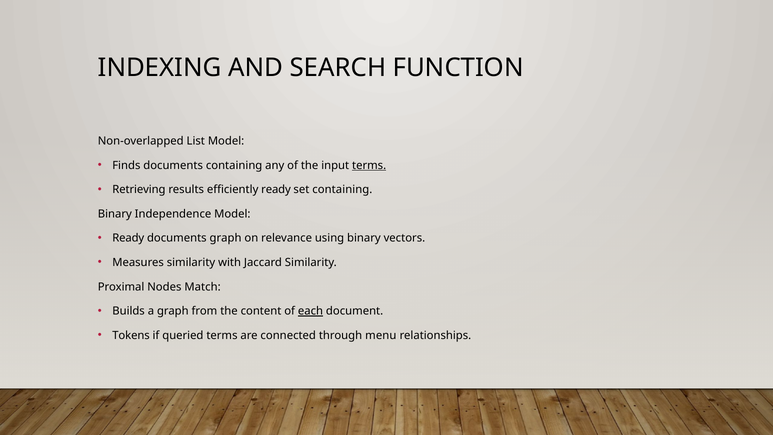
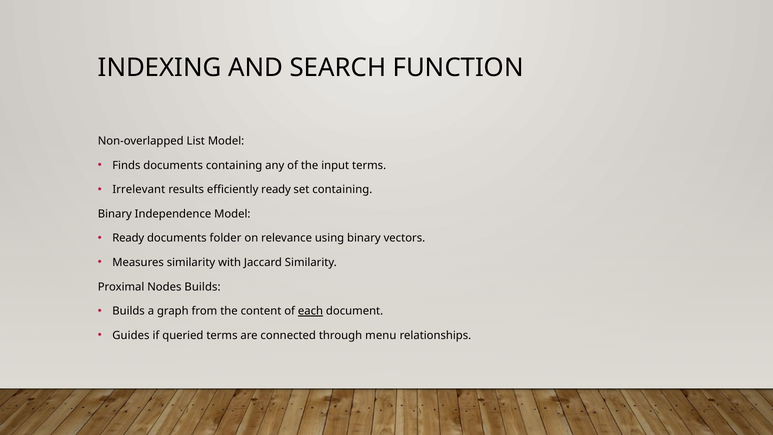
terms underline: present -> none (369, 165)
Retrieving: Retrieving -> Irrelevant (139, 190)
documents graph: graph -> folder (226, 238)
Nodes Match: Match -> Builds (203, 287)
Tokens: Tokens -> Guides (131, 335)
